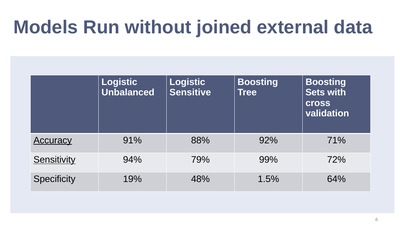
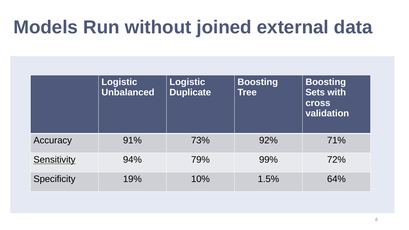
Sensitive: Sensitive -> Duplicate (190, 93)
Accuracy underline: present -> none (53, 140)
88%: 88% -> 73% (200, 140)
48%: 48% -> 10% (200, 179)
